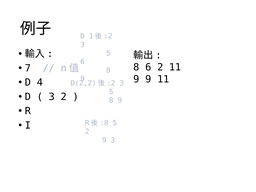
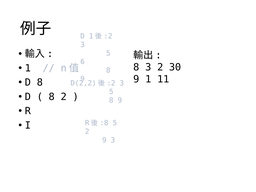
8 6: 6 -> 3 (148, 67)
2 11: 11 -> 30 (175, 67)
7: 7 -> 1 (28, 68)
9 9: 9 -> 1 (148, 79)
D 4: 4 -> 8 (40, 82)
3: 3 -> 8 (52, 97)
